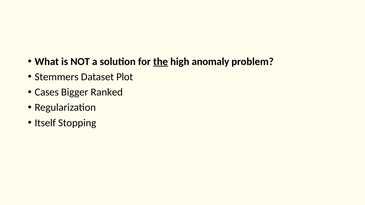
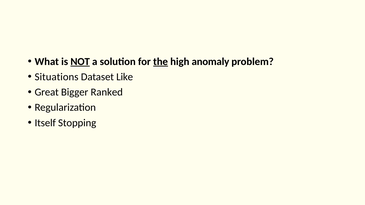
NOT underline: none -> present (80, 62)
Stemmers: Stemmers -> Situations (57, 77)
Plot: Plot -> Like (125, 77)
Cases: Cases -> Great (47, 92)
